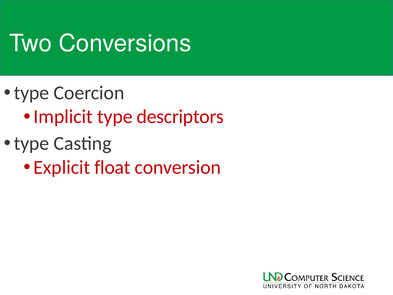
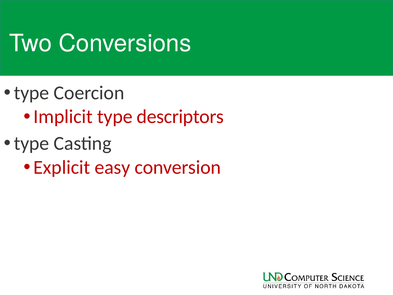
float: float -> easy (112, 167)
